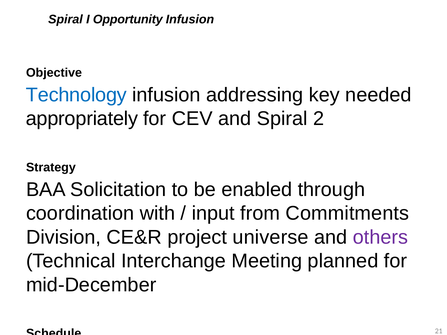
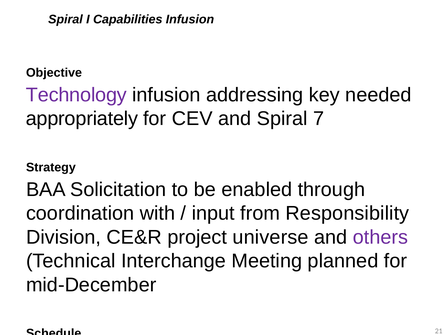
Opportunity: Opportunity -> Capabilities (128, 19)
Technology colour: blue -> purple (76, 95)
2: 2 -> 7 (319, 119)
Commitments: Commitments -> Responsibility (347, 213)
